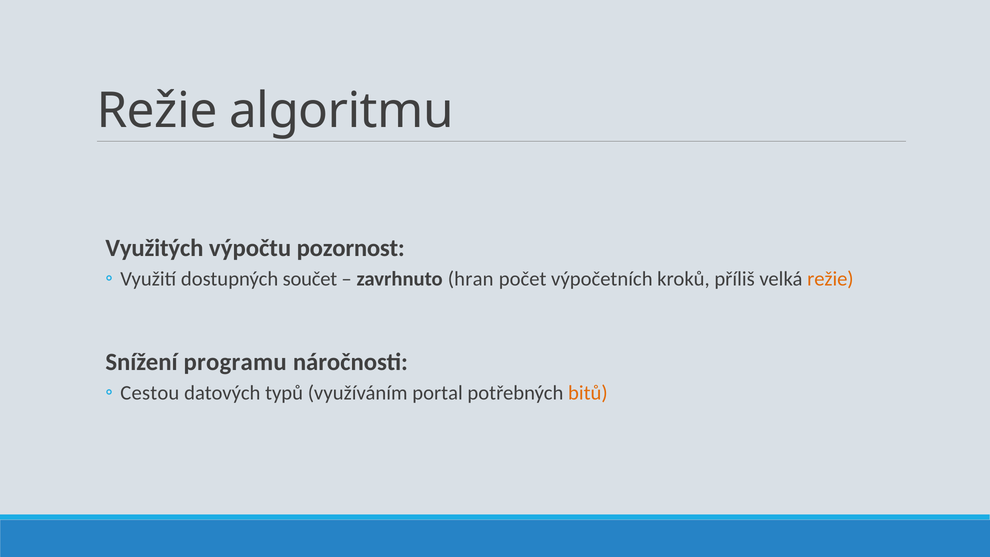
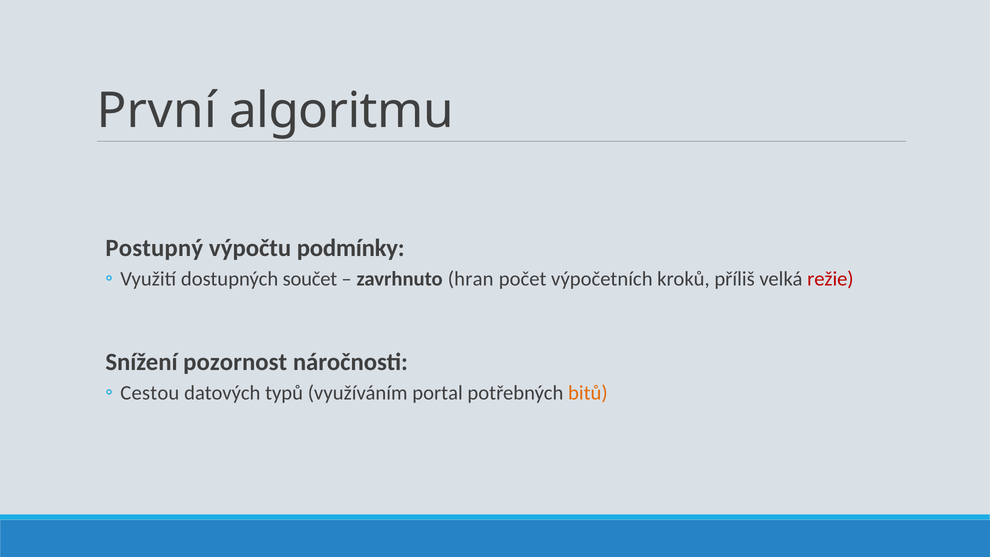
Režie: Režie -> První (157, 111)
Využitých: Využitých -> Postupný (154, 248)
pozornost: pozornost -> podmínky (351, 248)
režie colour: orange -> red (830, 279)
programu: programu -> pozornost (235, 362)
